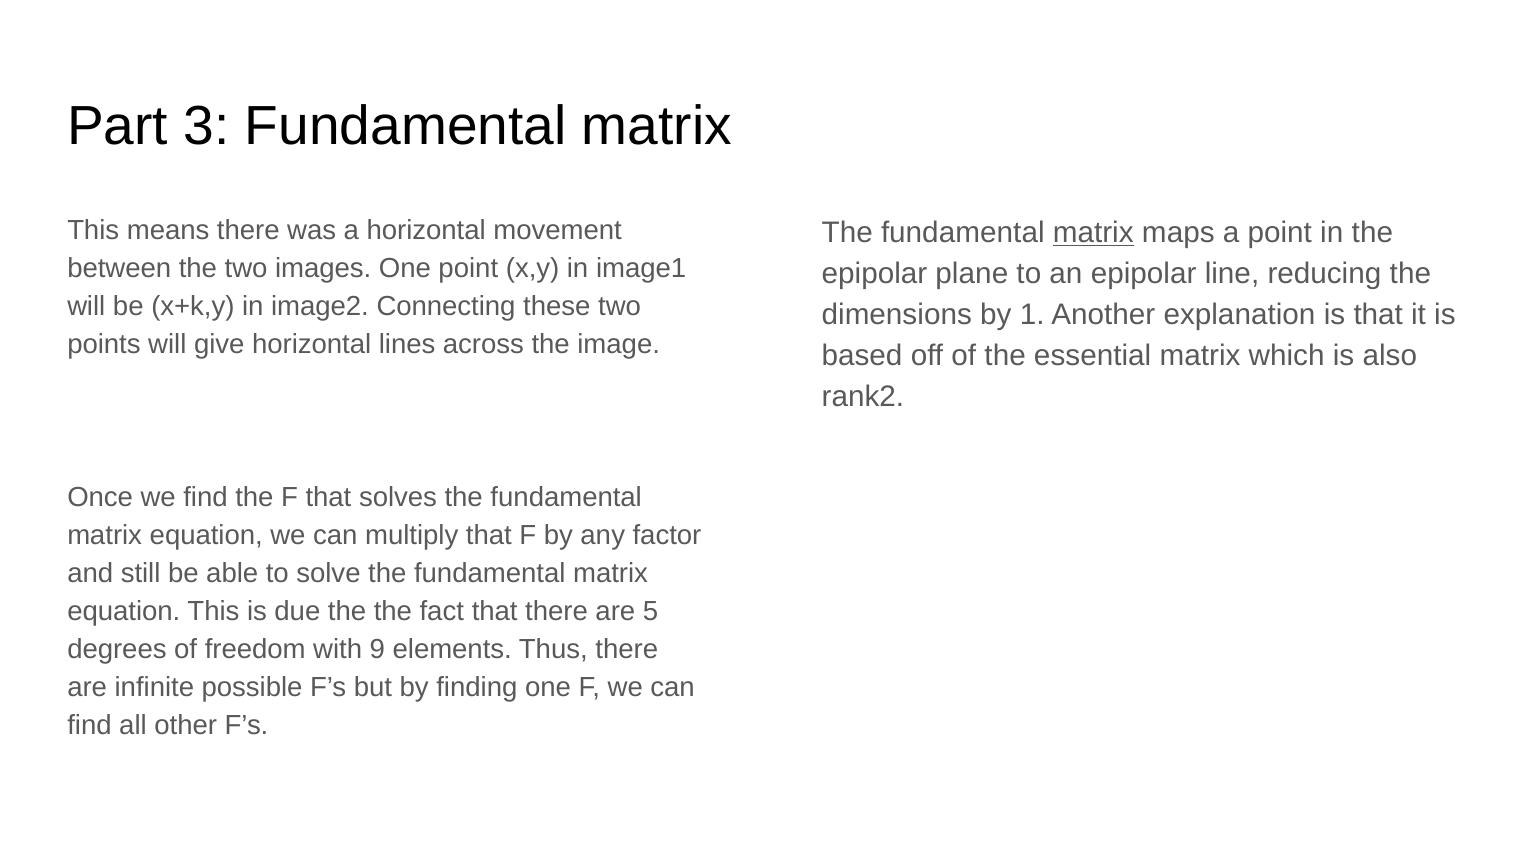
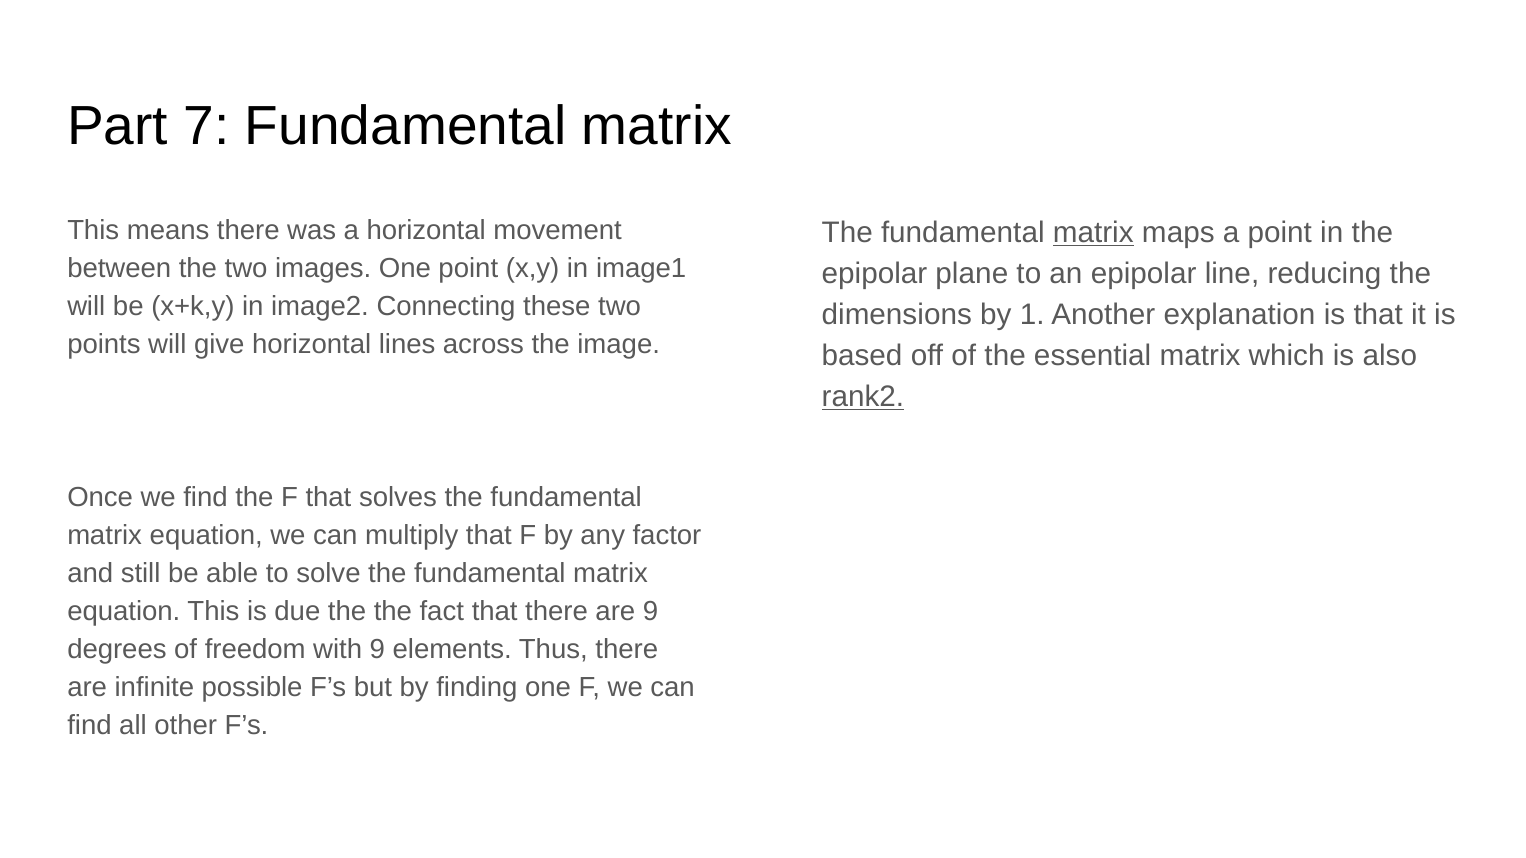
3: 3 -> 7 (207, 126)
rank2 underline: none -> present (863, 397)
are 5: 5 -> 9 (651, 611)
